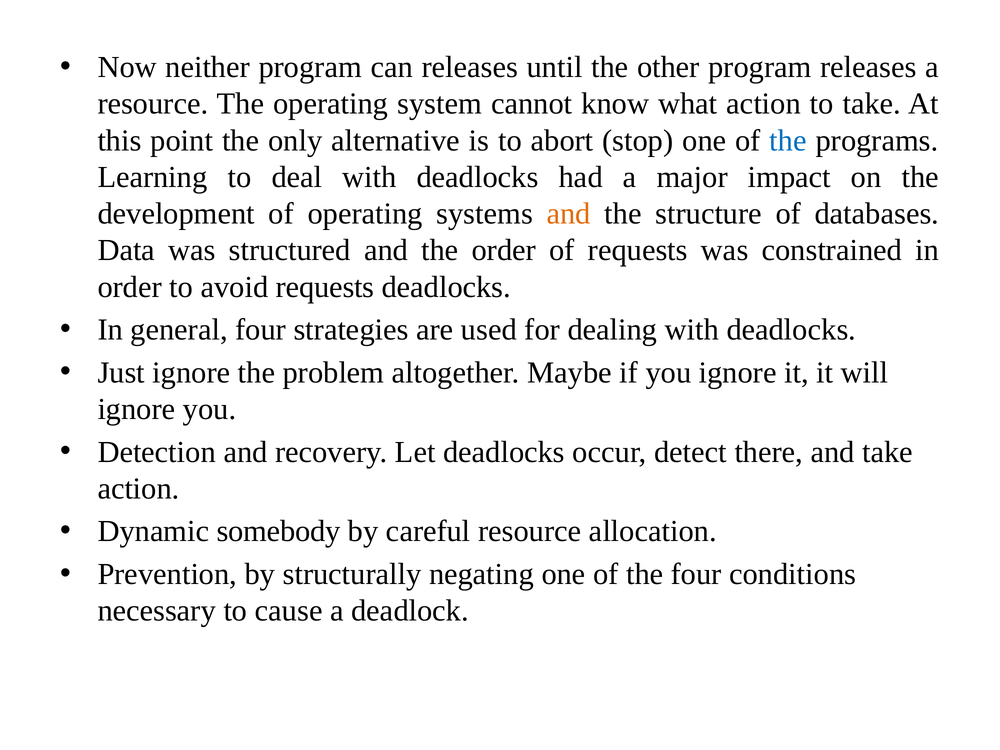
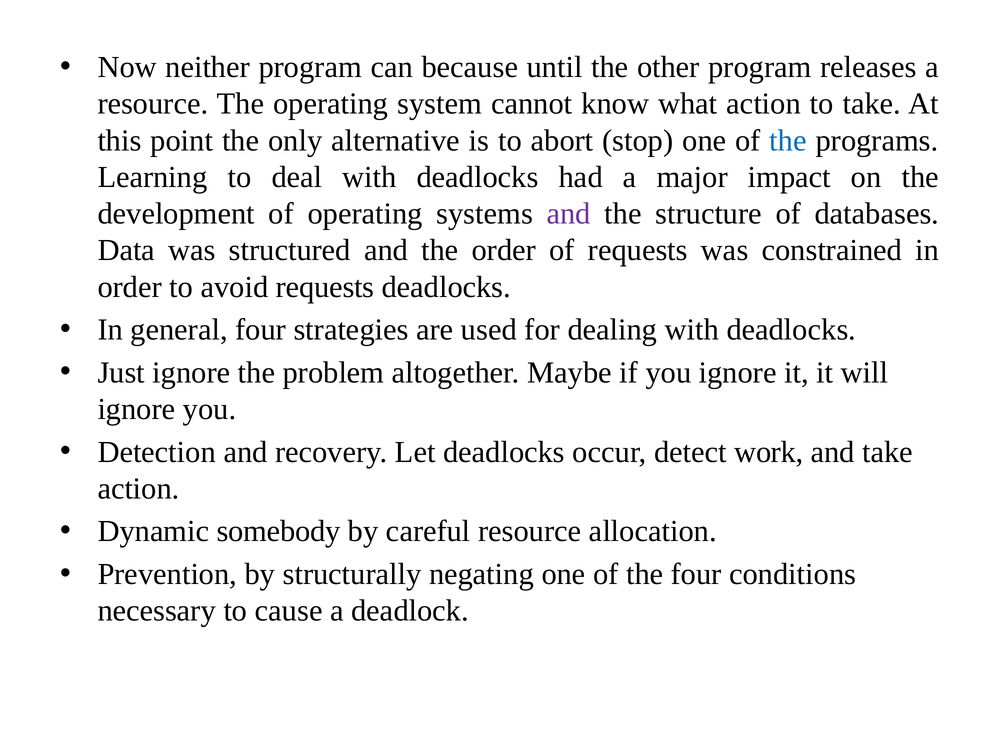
can releases: releases -> because (470, 67)
and colour: orange -> purple (569, 214)
there: there -> work (769, 452)
